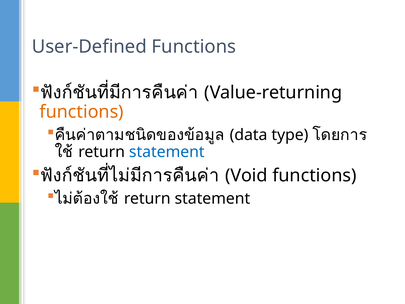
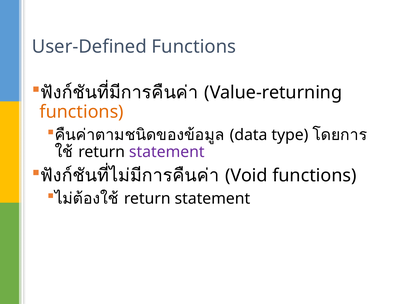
statement colour: blue -> purple (167, 152)
